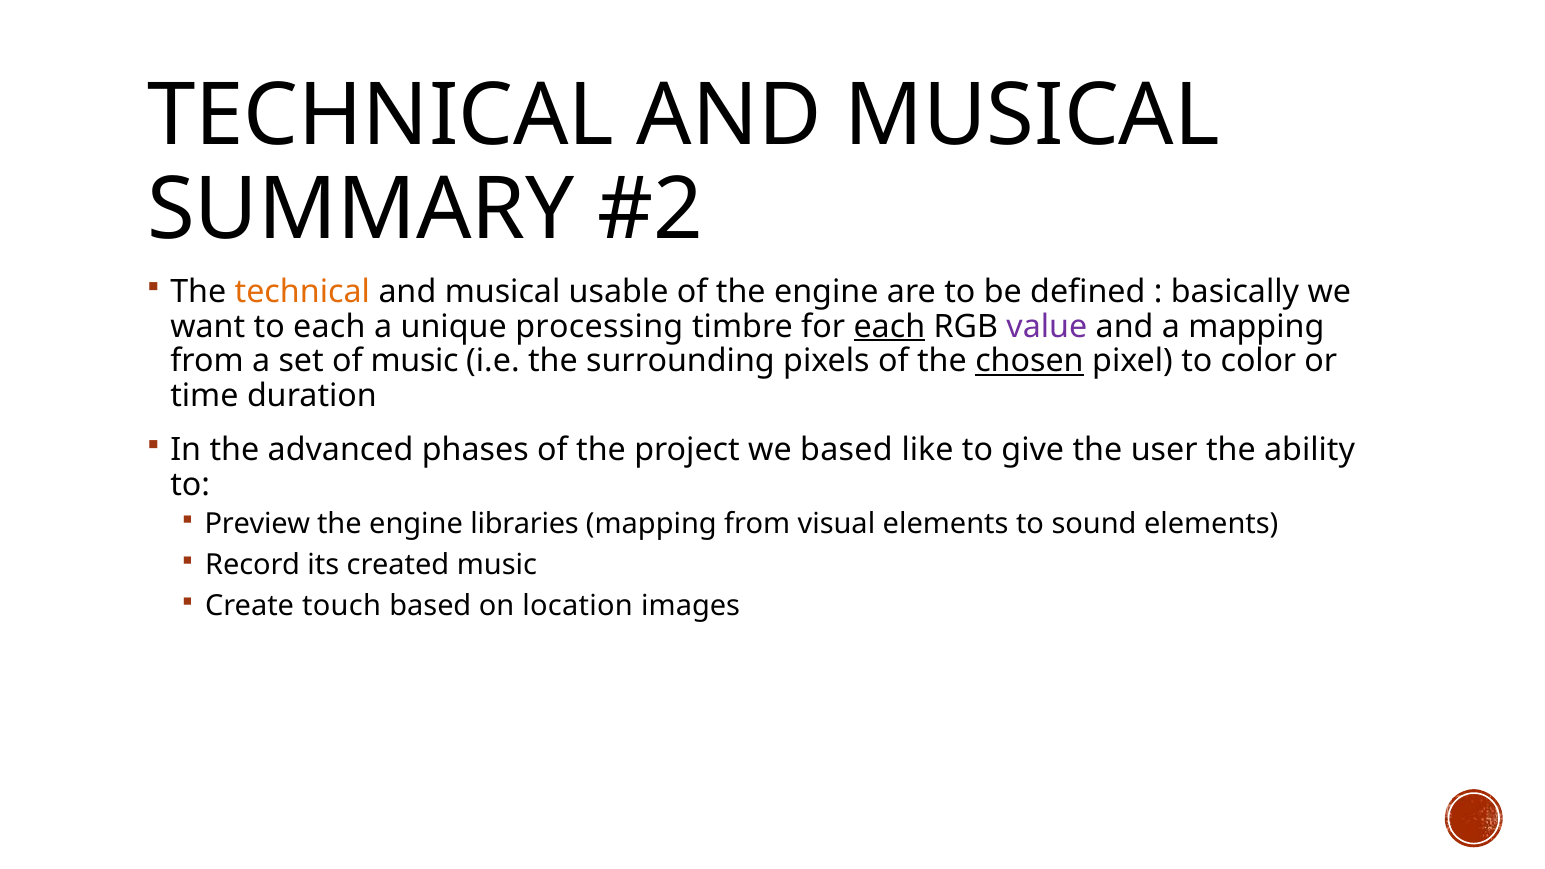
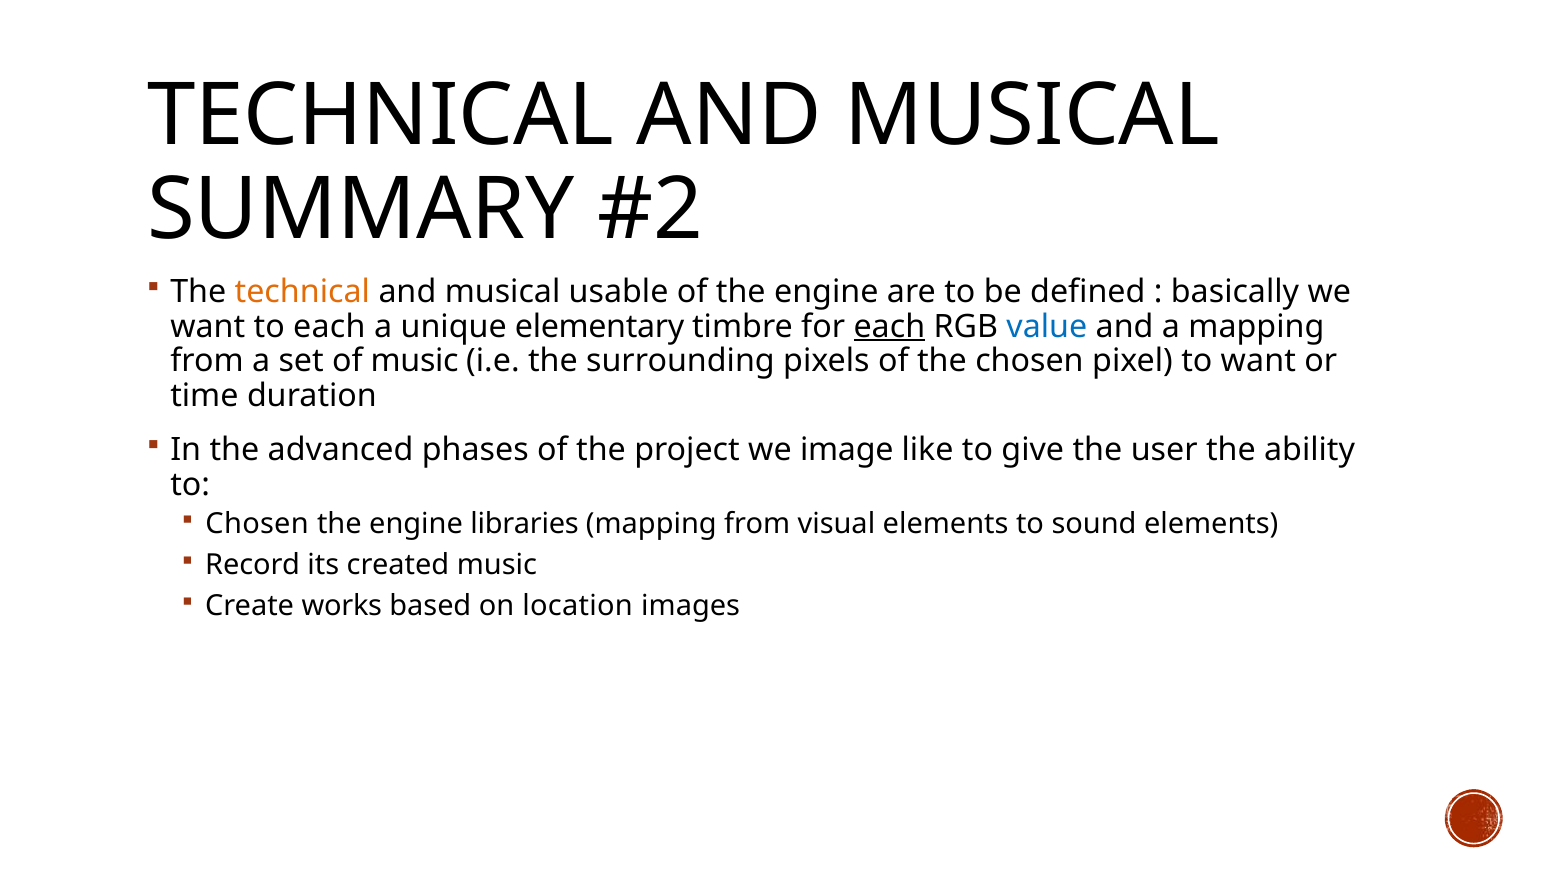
processing: processing -> elementary (600, 327)
value colour: purple -> blue (1047, 327)
chosen underline: present -> none (1029, 361)
to color: color -> want (1258, 361)
we based: based -> image (847, 450)
Preview: Preview -> Chosen (257, 524)
touch: touch -> works (342, 606)
